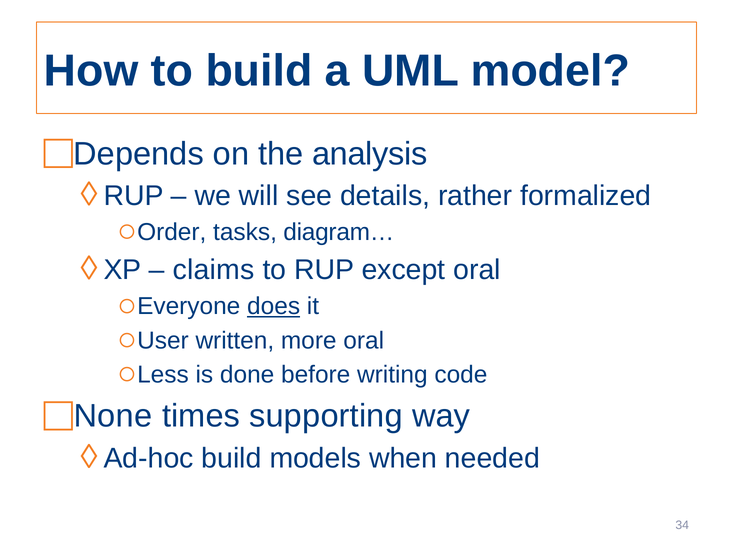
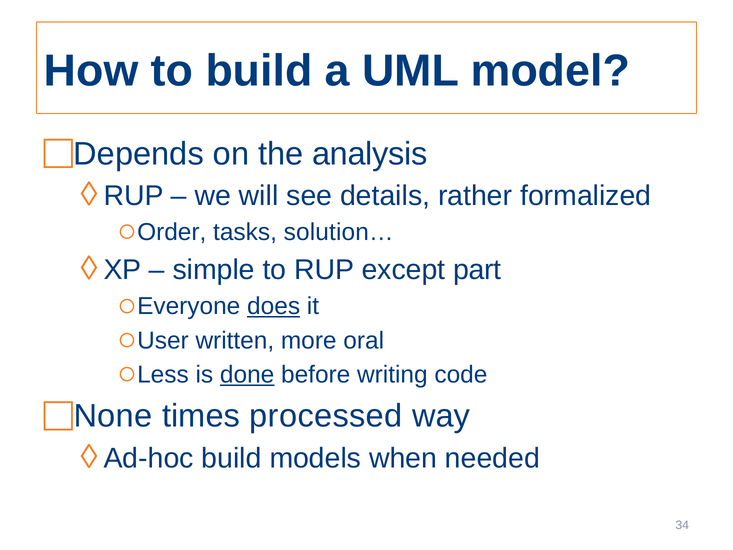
diagram…: diagram… -> solution… (339, 232)
claims: claims -> simple (214, 270)
except oral: oral -> part (477, 270)
done underline: none -> present (247, 375)
supporting: supporting -> processed (326, 416)
